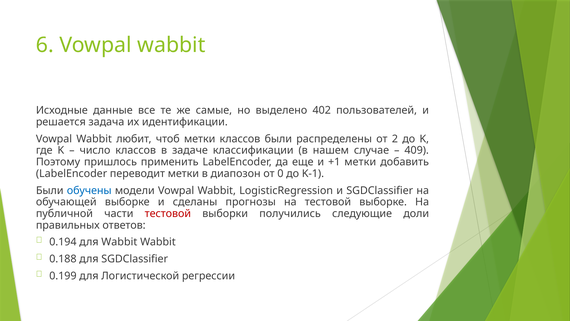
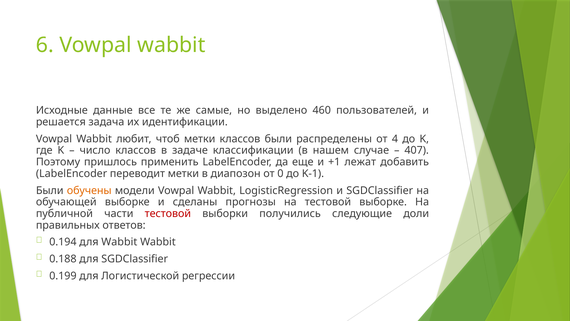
402: 402 -> 460 (322, 110)
2: 2 -> 4 (395, 139)
409: 409 -> 407 (417, 150)
+1 метки: метки -> лежат (360, 162)
обучены colour: blue -> orange (89, 190)
